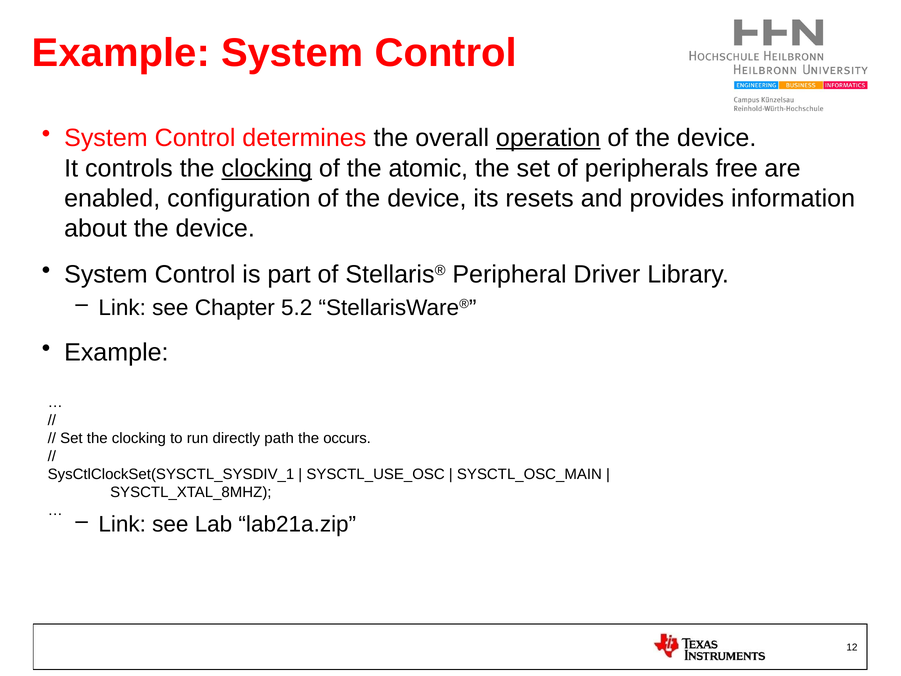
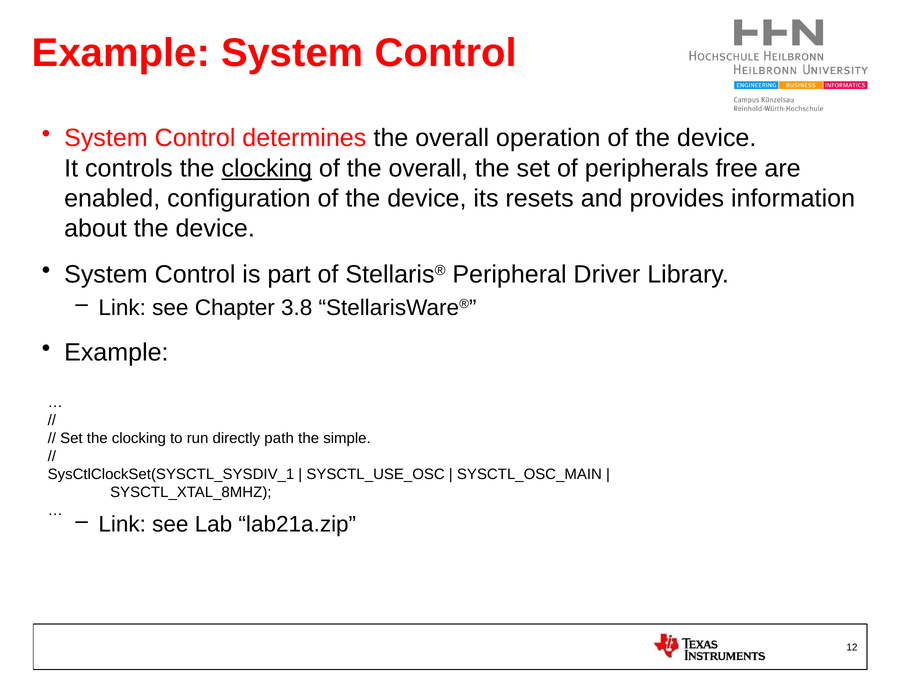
operation underline: present -> none (548, 138)
of the atomic: atomic -> overall (428, 168)
5.2: 5.2 -> 3.8 (297, 307)
occurs: occurs -> simple (347, 438)
